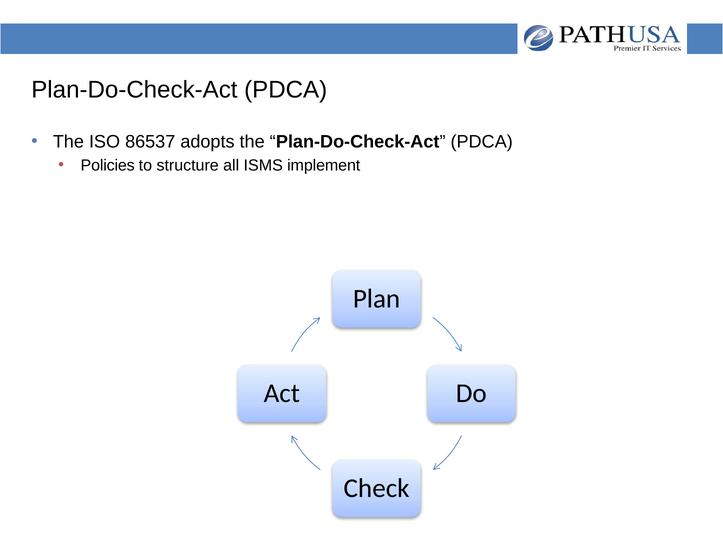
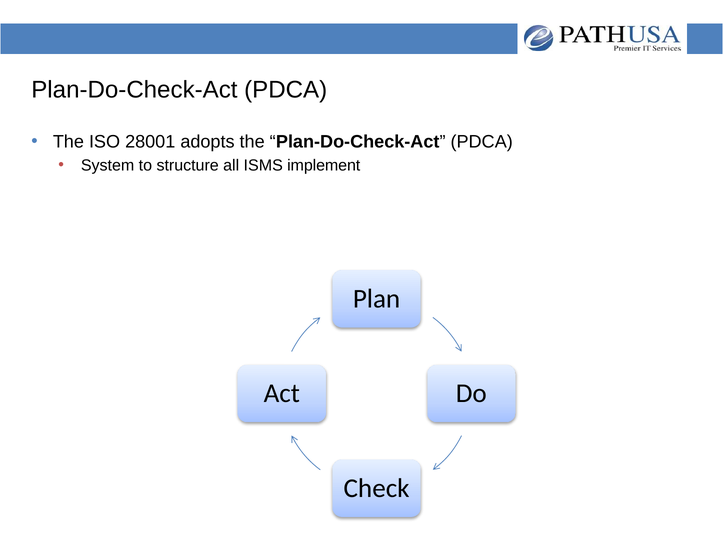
86537: 86537 -> 28001 (150, 142)
Policies: Policies -> System (108, 165)
